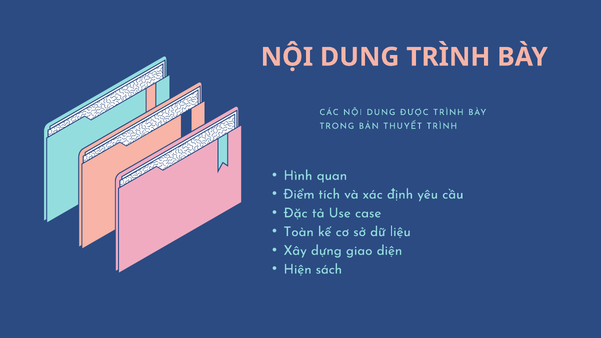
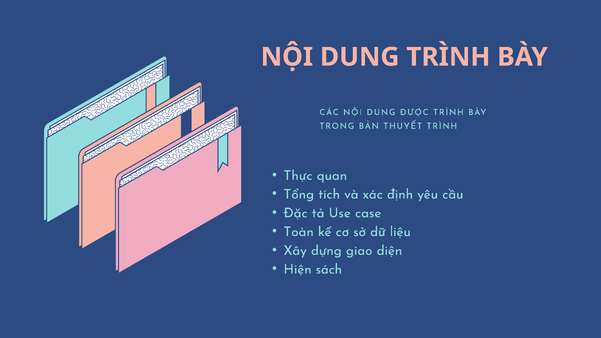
Hình: Hình -> Thực (298, 175)
Điểm: Điểm -> Tổng (299, 194)
